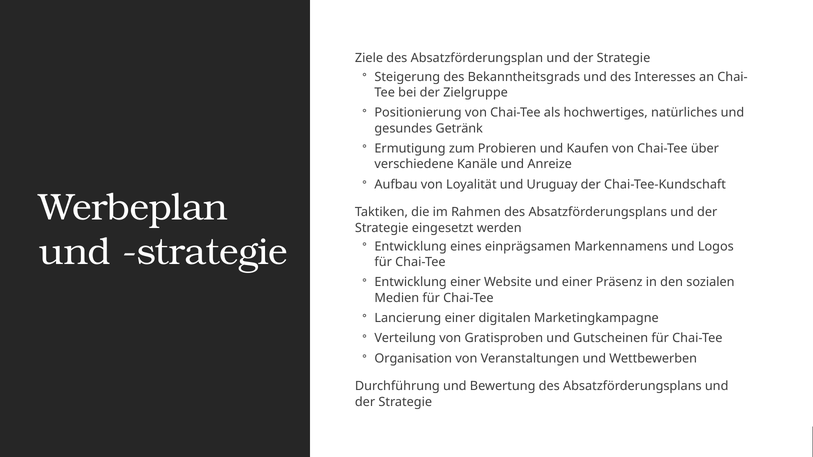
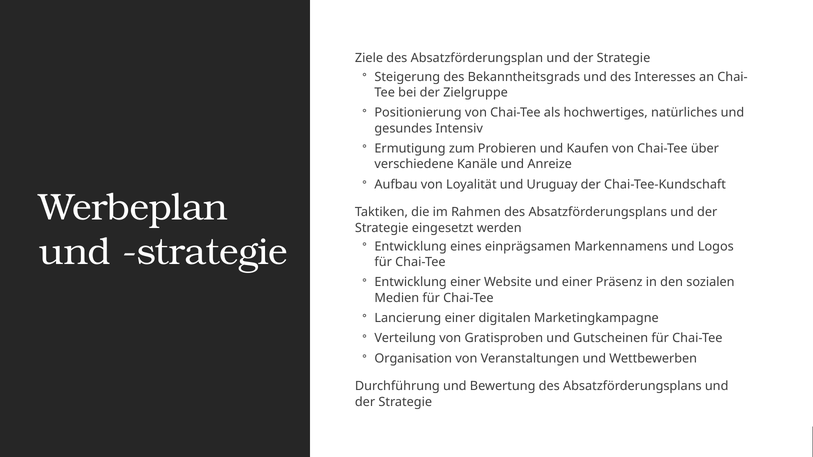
Getränk: Getränk -> Intensiv (459, 128)
